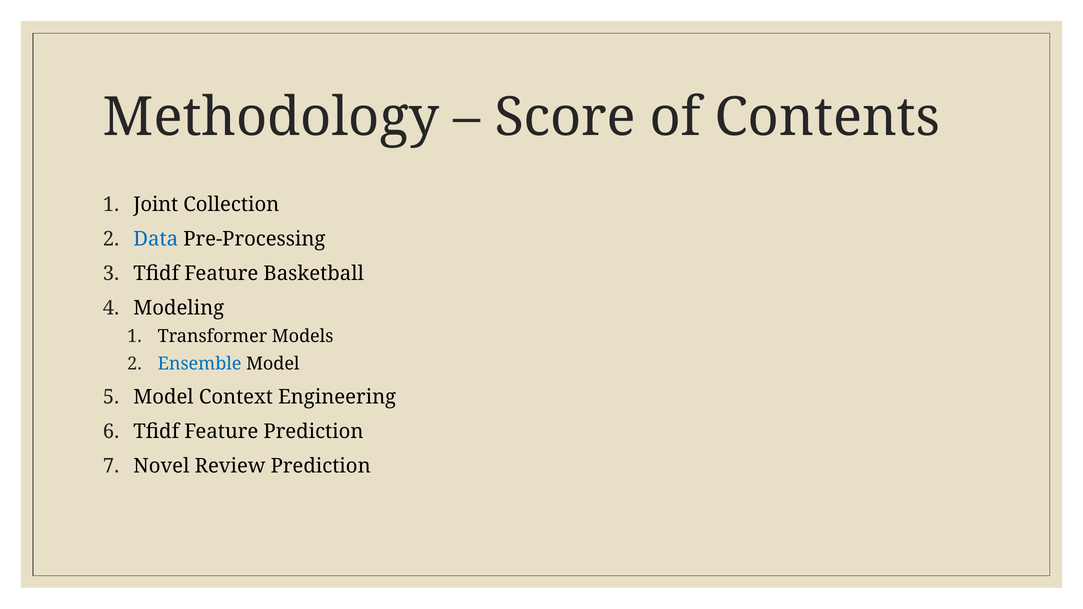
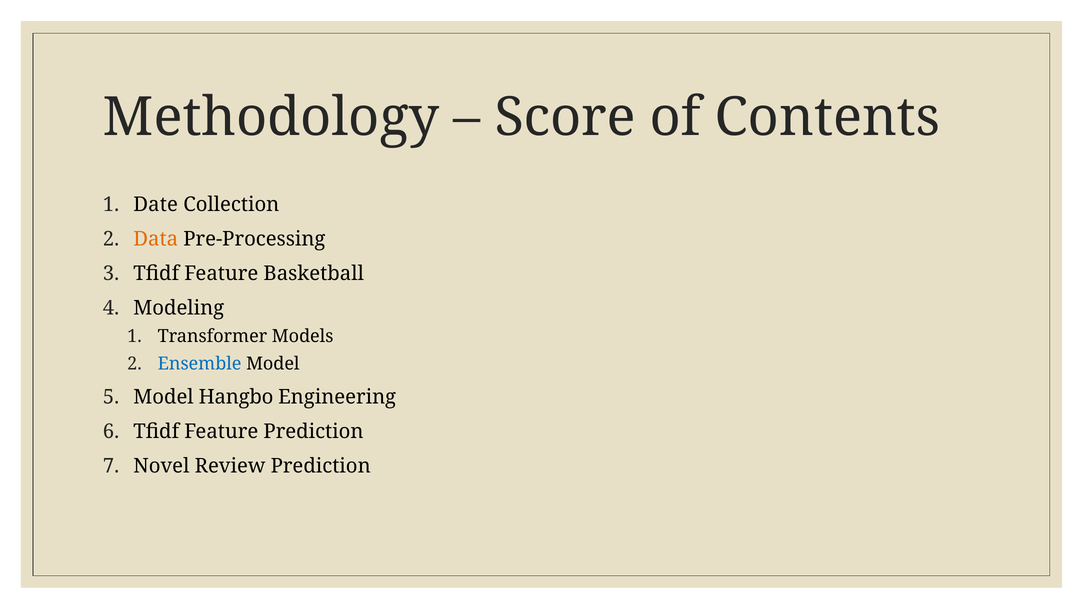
Joint: Joint -> Date (156, 204)
Data colour: blue -> orange (156, 239)
Context: Context -> Hangbo (236, 397)
